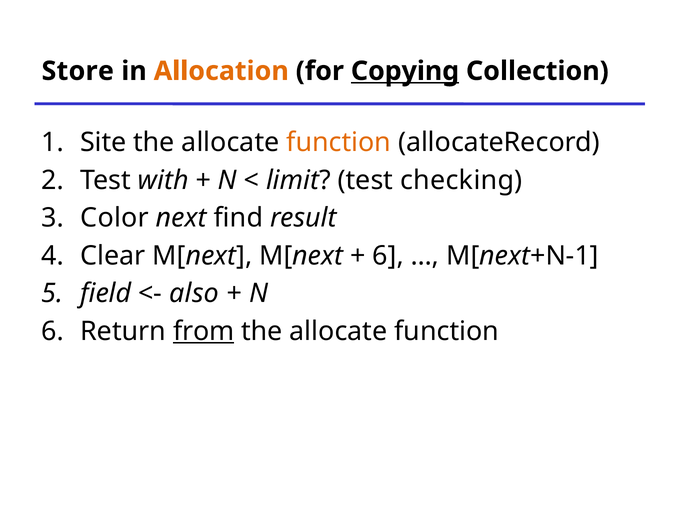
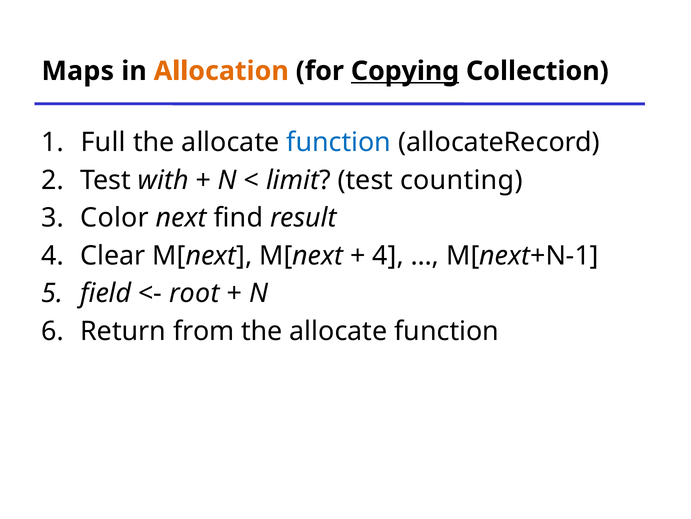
Store: Store -> Maps (78, 71)
Site: Site -> Full (103, 142)
function colour: orange -> blue (339, 142)
checking: checking -> counting (461, 180)
6: 6 -> 4 (388, 255)
also: also -> root (194, 293)
from underline: present -> none (204, 331)
